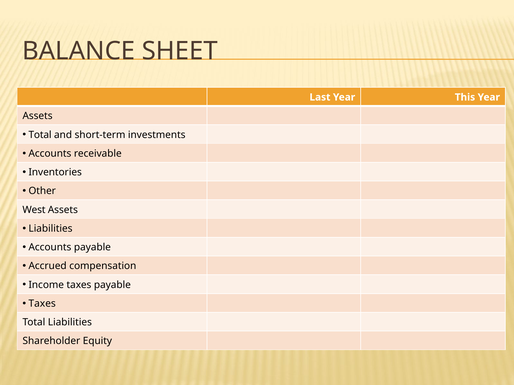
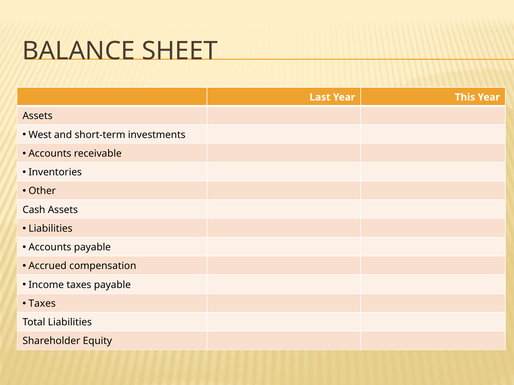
Total: Total -> West (40, 135)
West: West -> Cash (34, 210)
